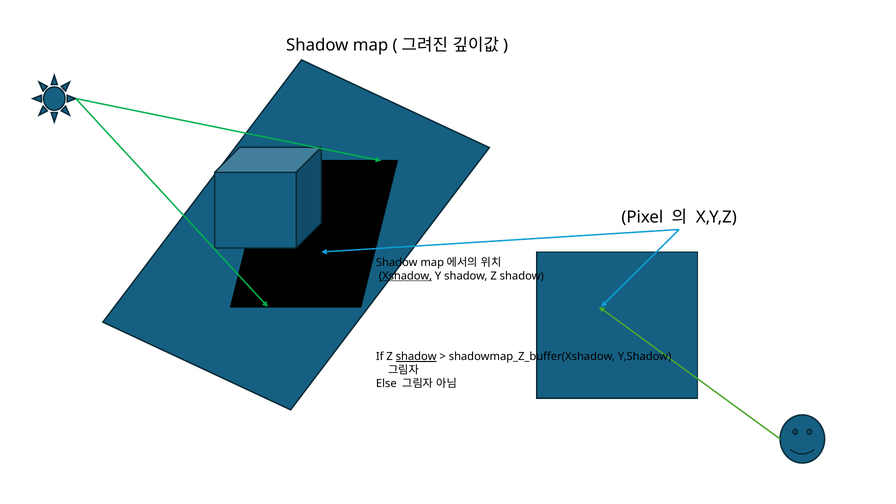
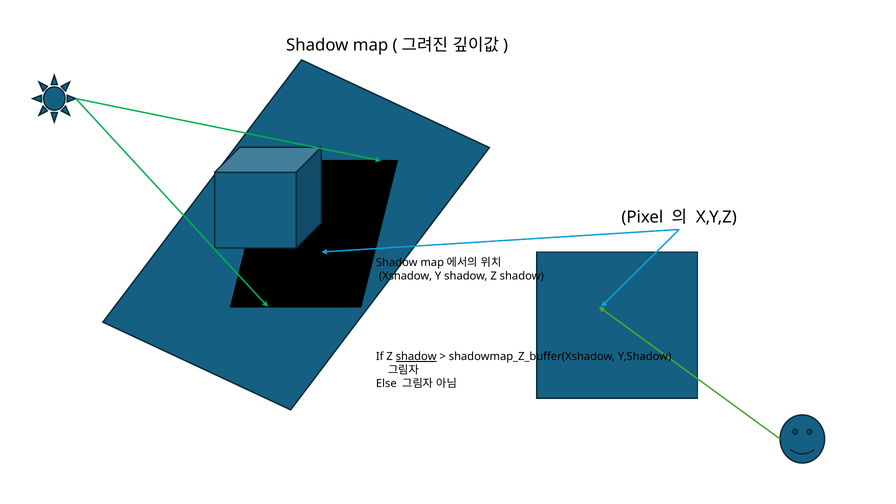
Xshadow underline: present -> none (406, 276)
